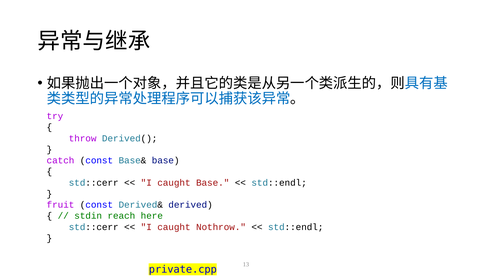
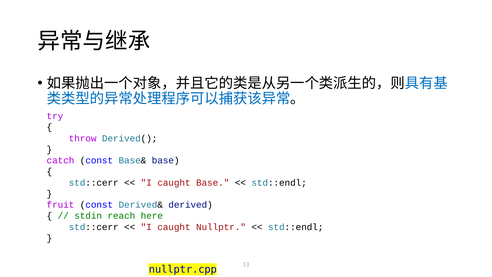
Nothrow: Nothrow -> Nullptr (221, 227)
private.cpp: private.cpp -> nullptr.cpp (183, 269)
